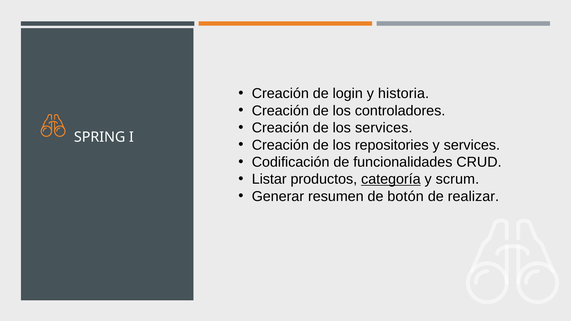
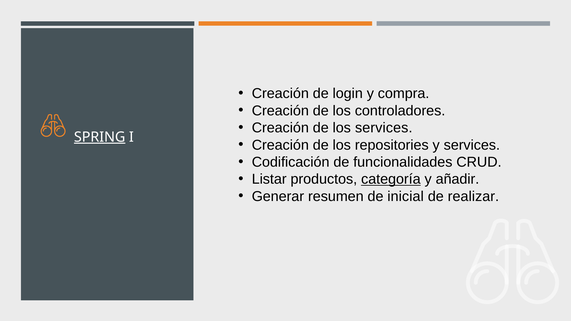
historia: historia -> compra (404, 94)
SPRING underline: none -> present (100, 137)
scrum: scrum -> añadir (457, 179)
botón: botón -> inicial (406, 196)
